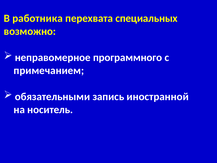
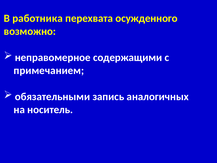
специальных: специальных -> осужденного (147, 18)
программного: программного -> содержащими (128, 57)
иностранной: иностранной -> аналогичных (158, 96)
